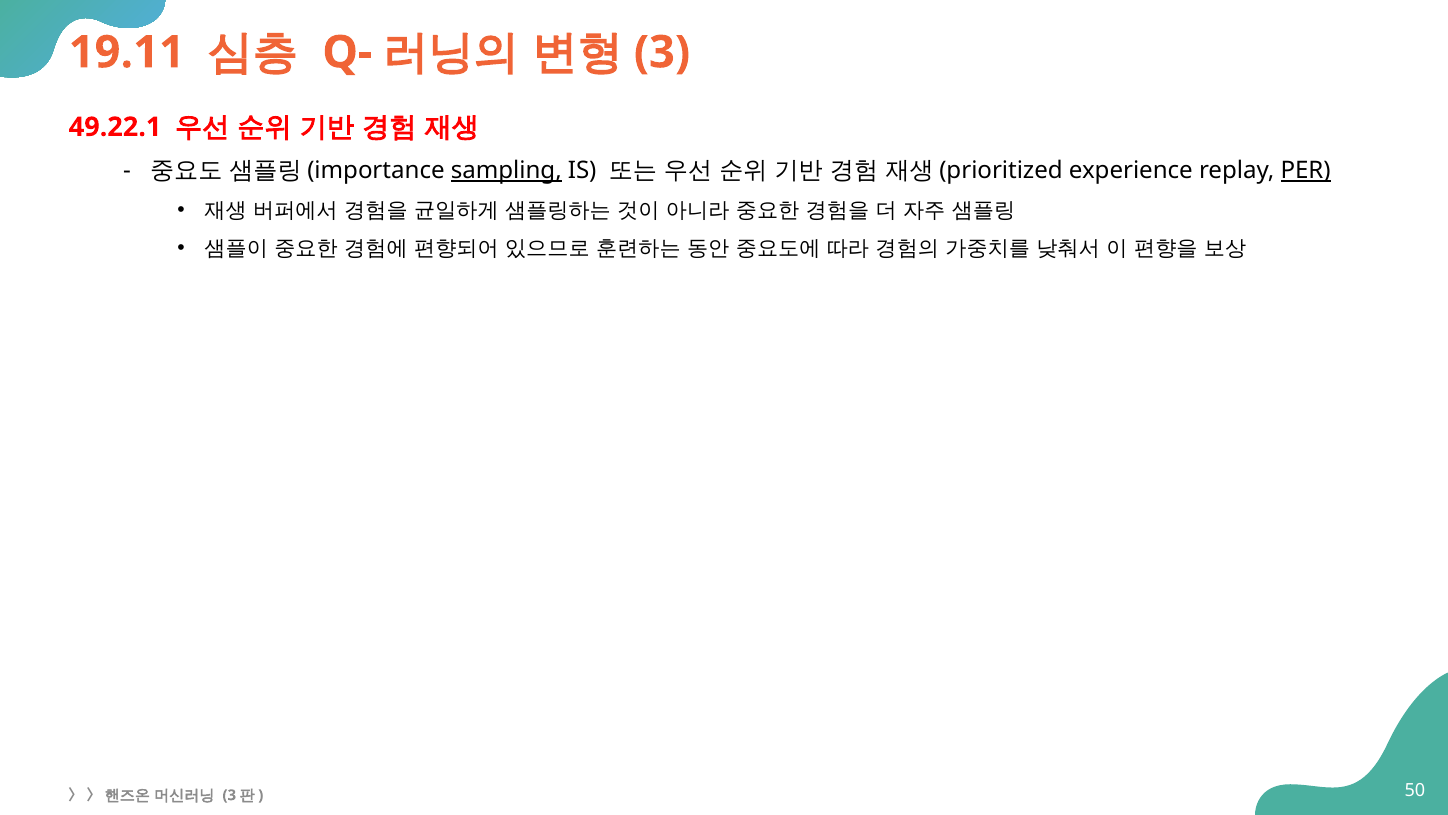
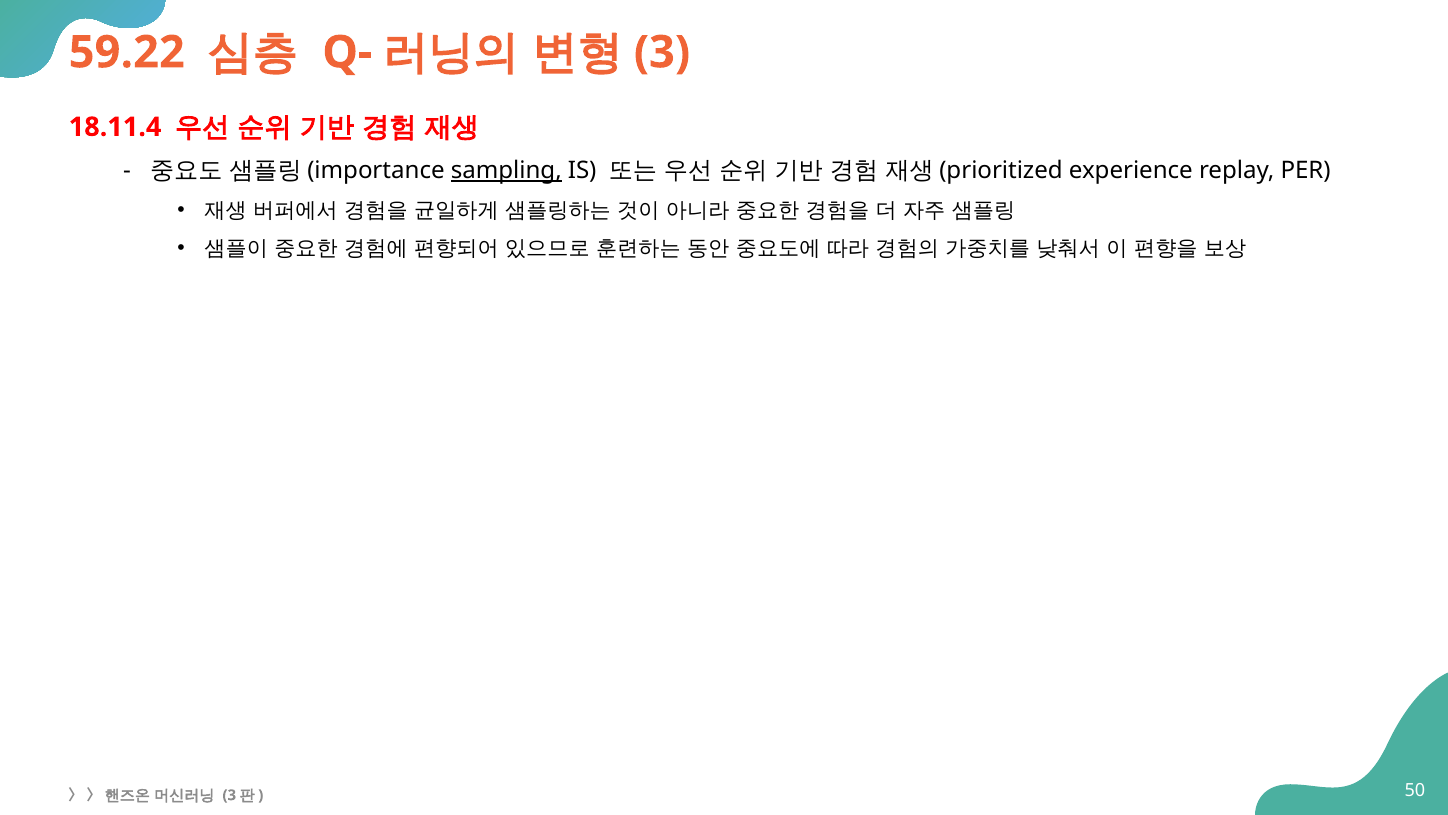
19.11: 19.11 -> 59.22 (127, 52)
49.22.1: 49.22.1 -> 18.11.4 (115, 127)
PER underline: present -> none (1306, 171)
